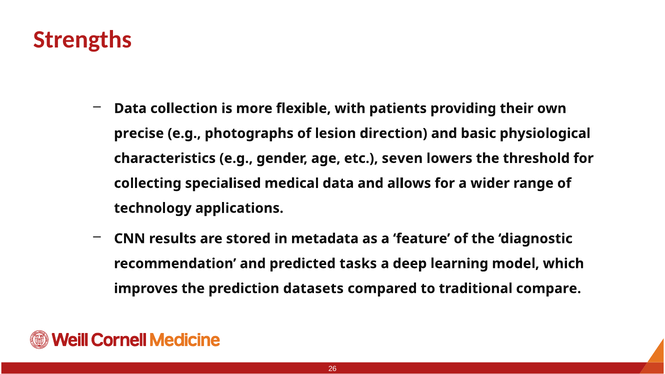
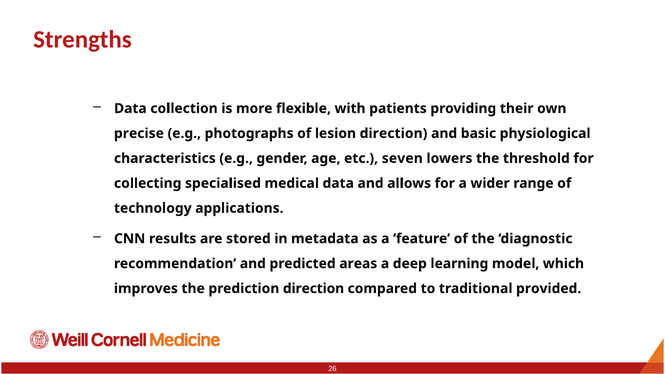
tasks: tasks -> areas (358, 264)
prediction datasets: datasets -> direction (314, 289)
compare: compare -> provided (549, 289)
